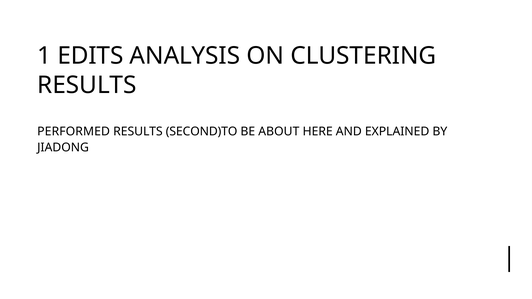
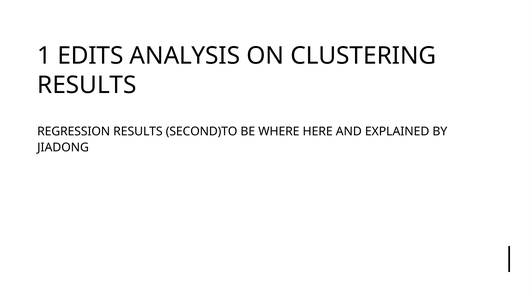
PERFORMED: PERFORMED -> REGRESSION (74, 132)
ABOUT: ABOUT -> WHERE (279, 132)
